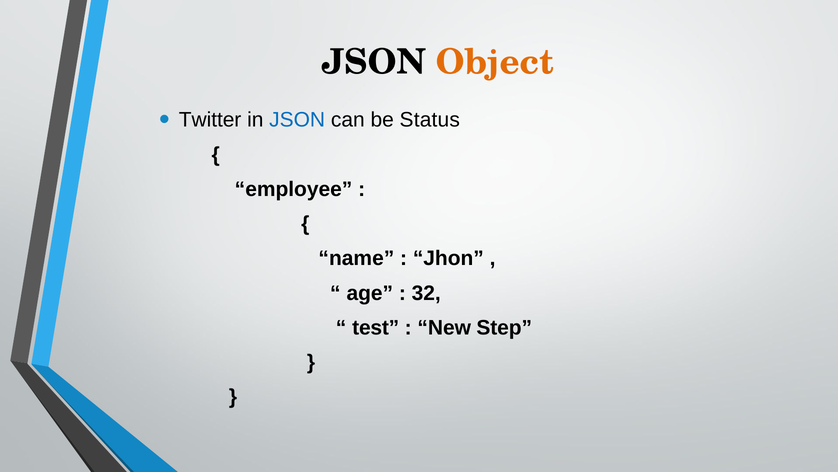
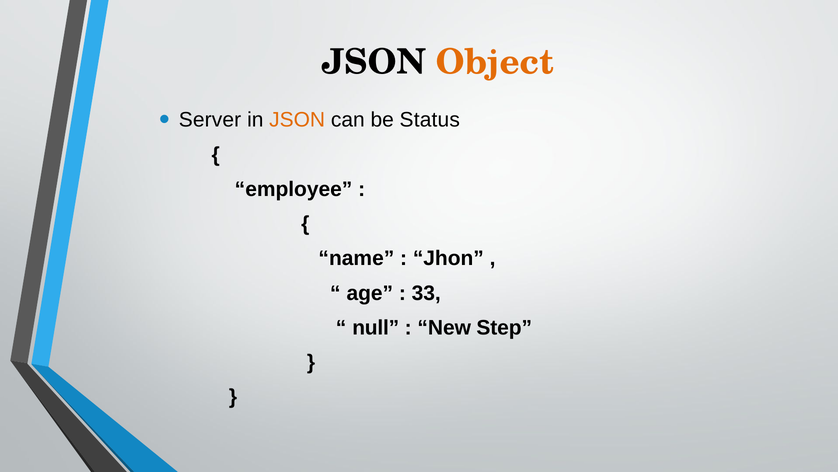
Twitter: Twitter -> Server (210, 120)
JSON colour: blue -> orange (297, 120)
32: 32 -> 33 (426, 293)
test: test -> null (376, 327)
